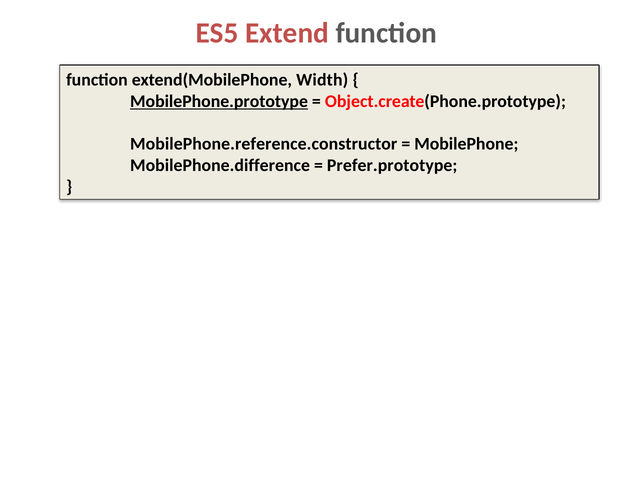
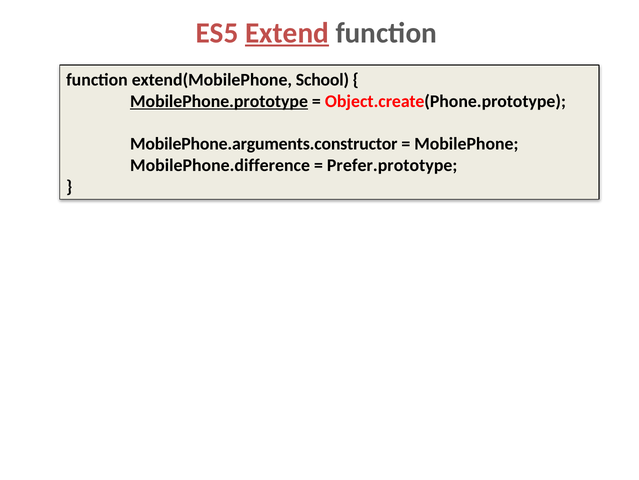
Extend underline: none -> present (287, 33)
Width: Width -> School (322, 80)
MobilePhone.reference.constructor: MobilePhone.reference.constructor -> MobilePhone.arguments.constructor (264, 144)
